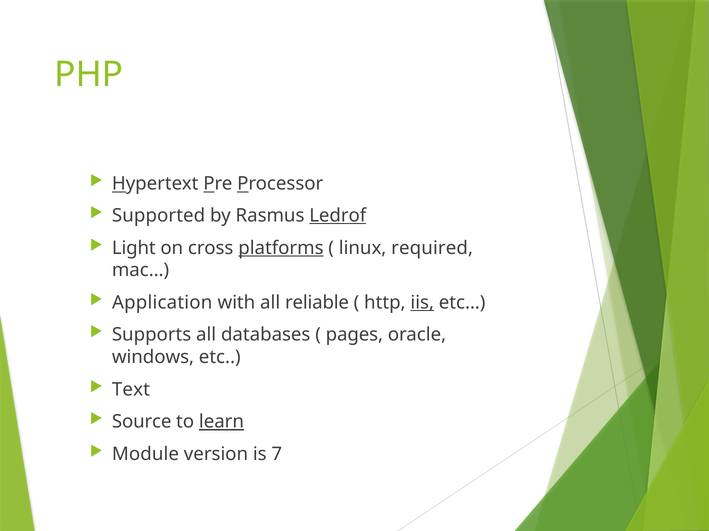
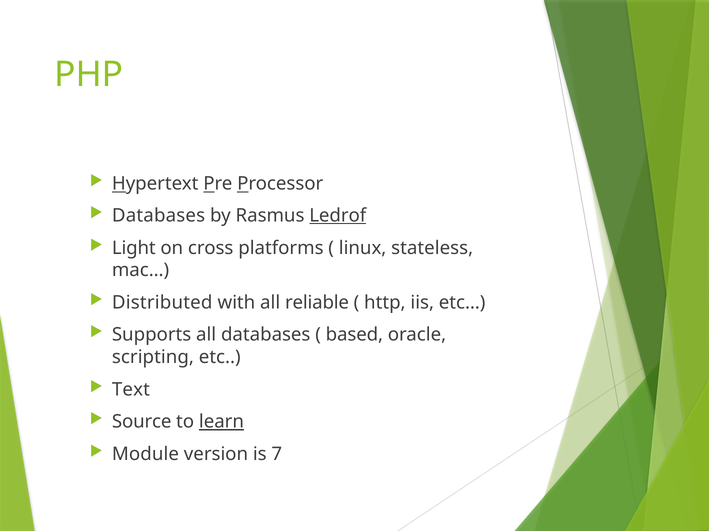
Supported: Supported -> Databases (159, 216)
platforms underline: present -> none (281, 248)
required: required -> stateless (432, 248)
Application: Application -> Distributed (162, 303)
iis underline: present -> none (422, 303)
pages: pages -> based (354, 335)
windows: windows -> scripting (153, 358)
